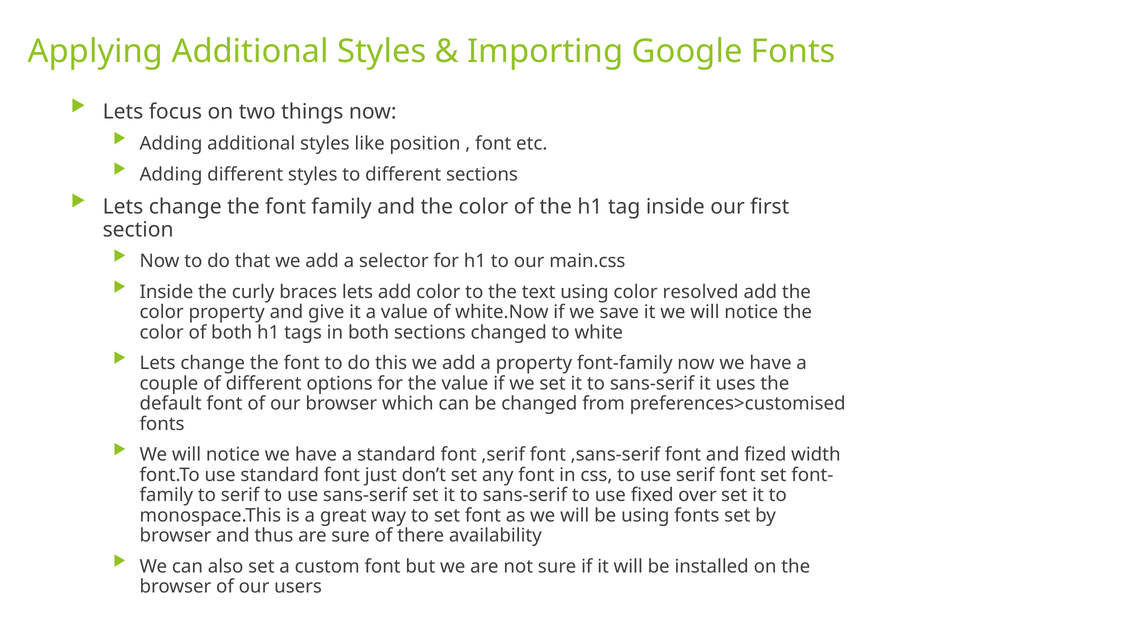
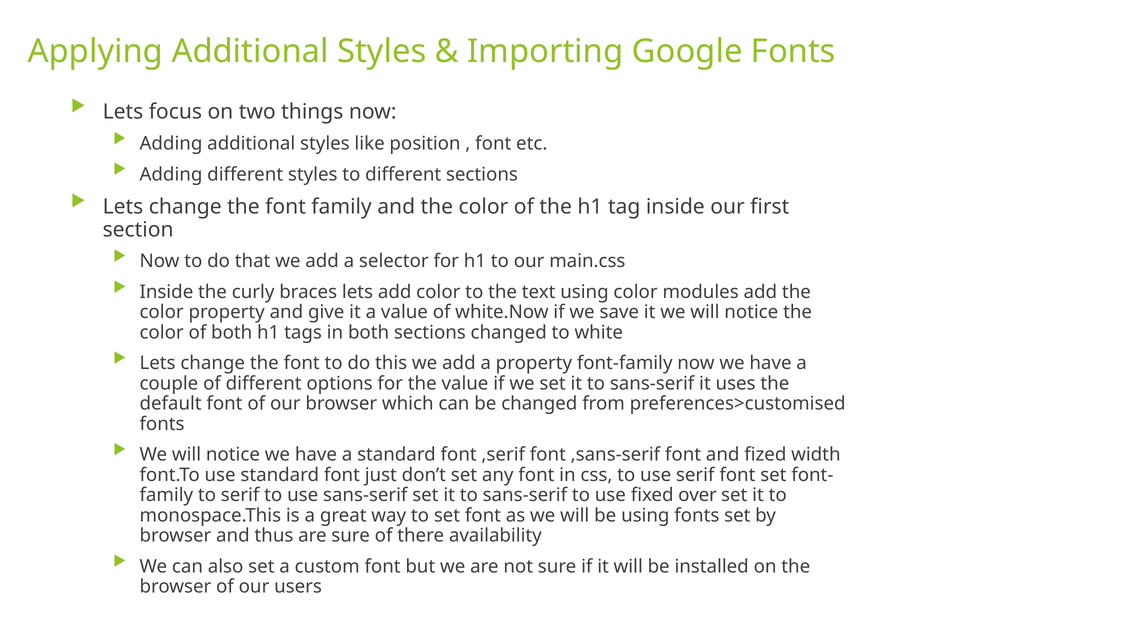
resolved: resolved -> modules (701, 292)
